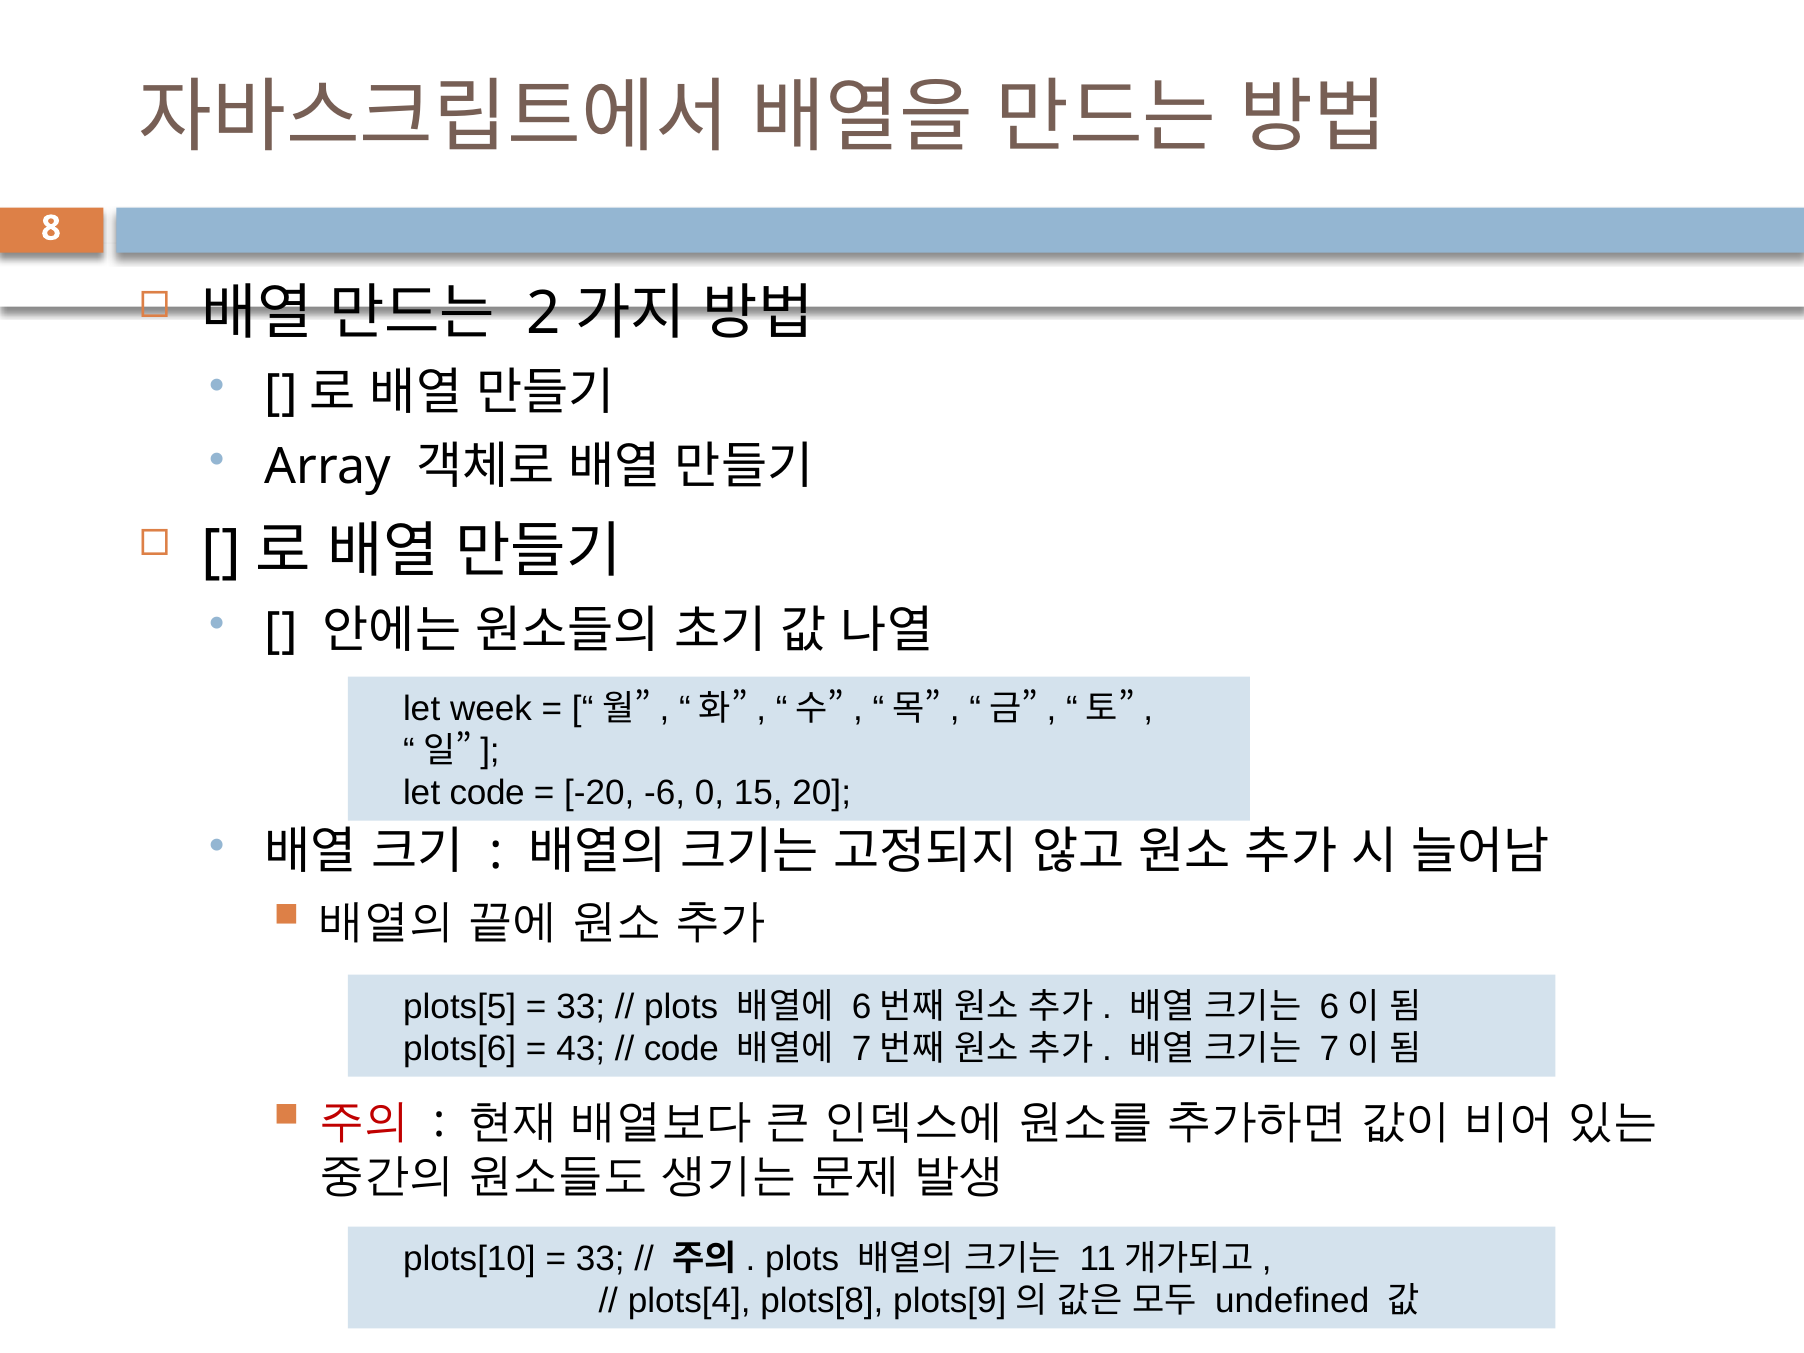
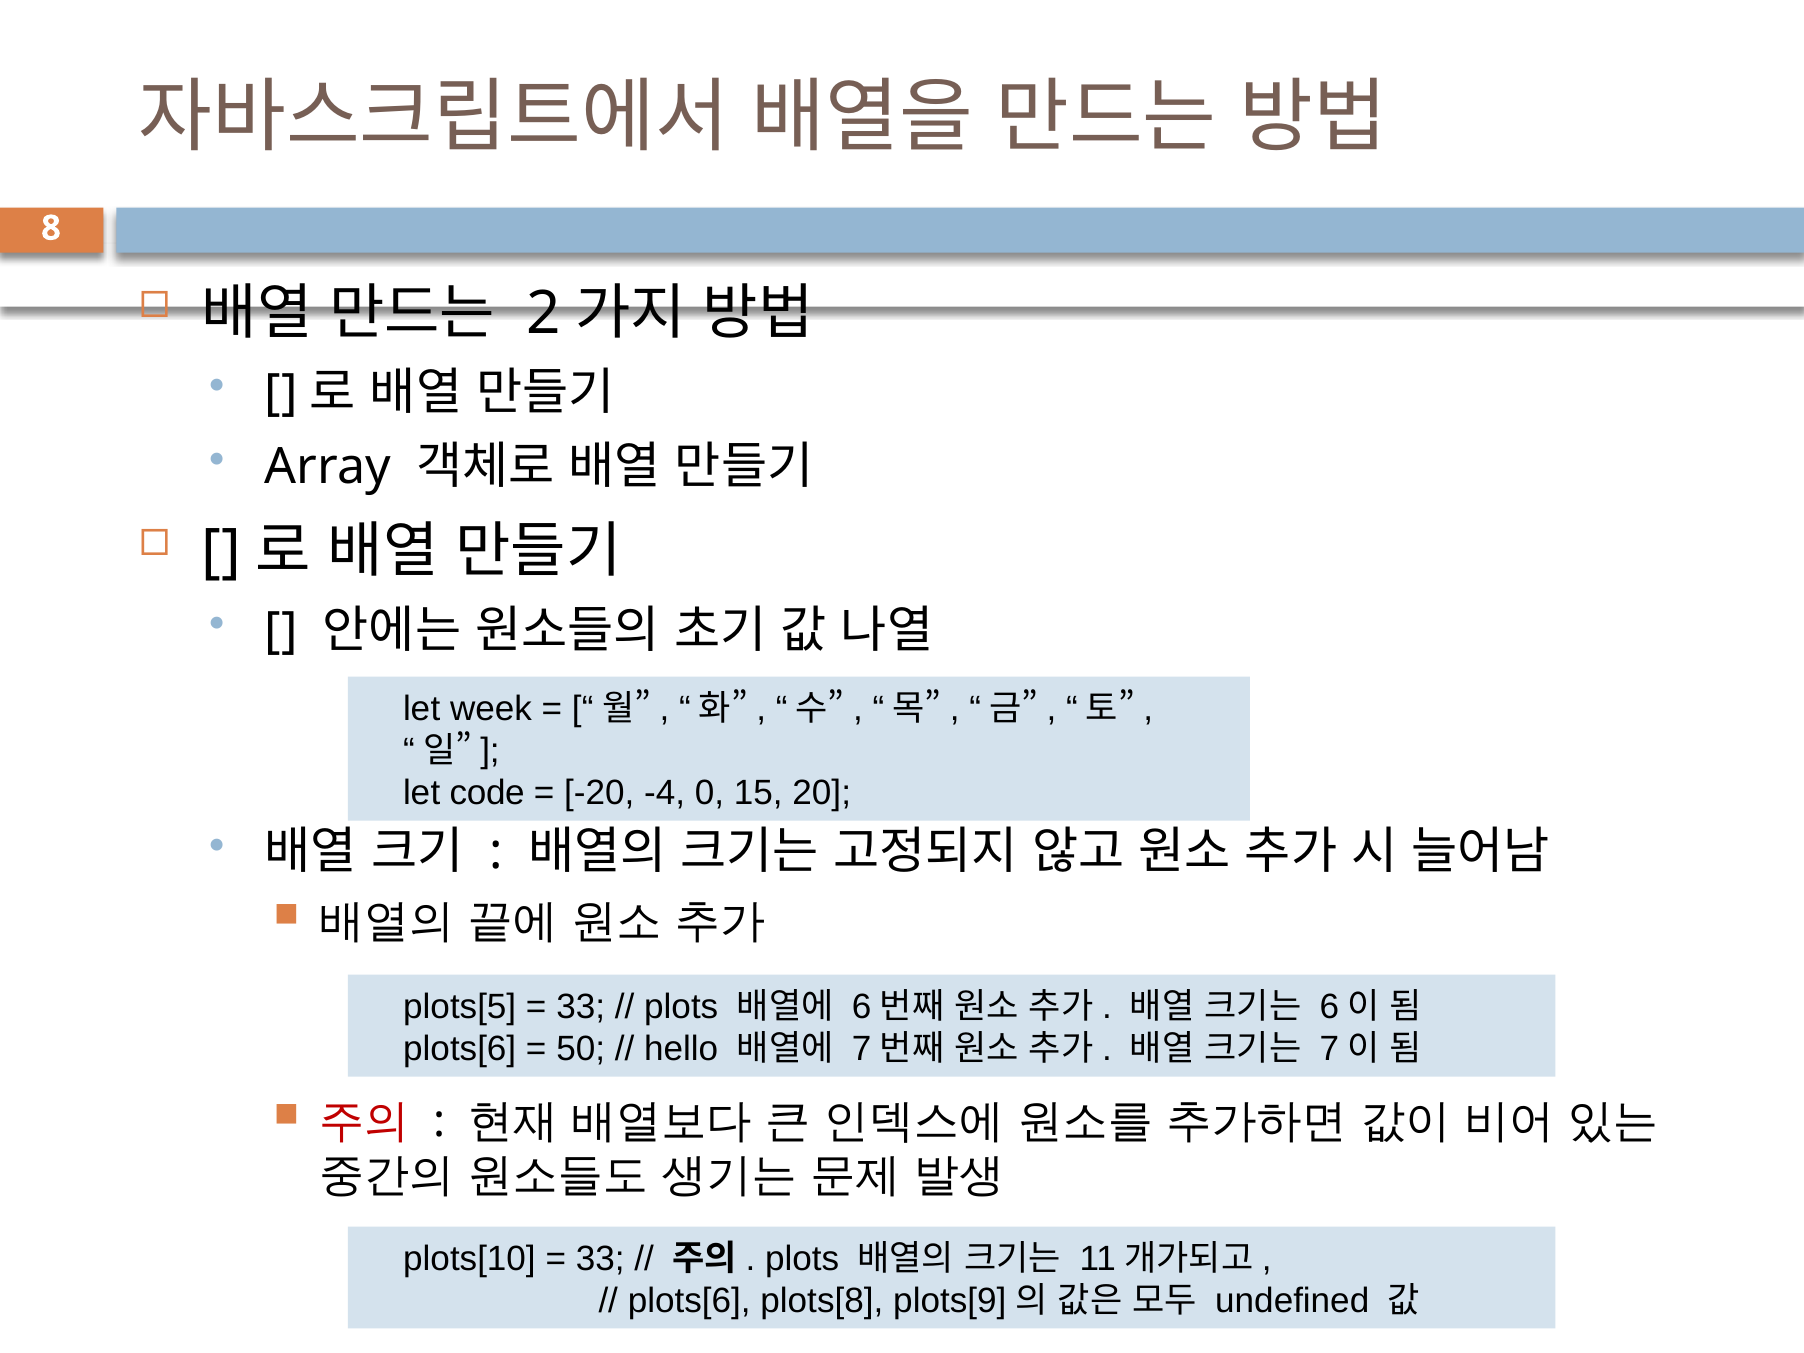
-6: -6 -> -4 (665, 793)
43: 43 -> 50 (581, 1049)
code: code -> hello (681, 1049)
plots[4: plots[4 -> plots[6 (689, 1301)
